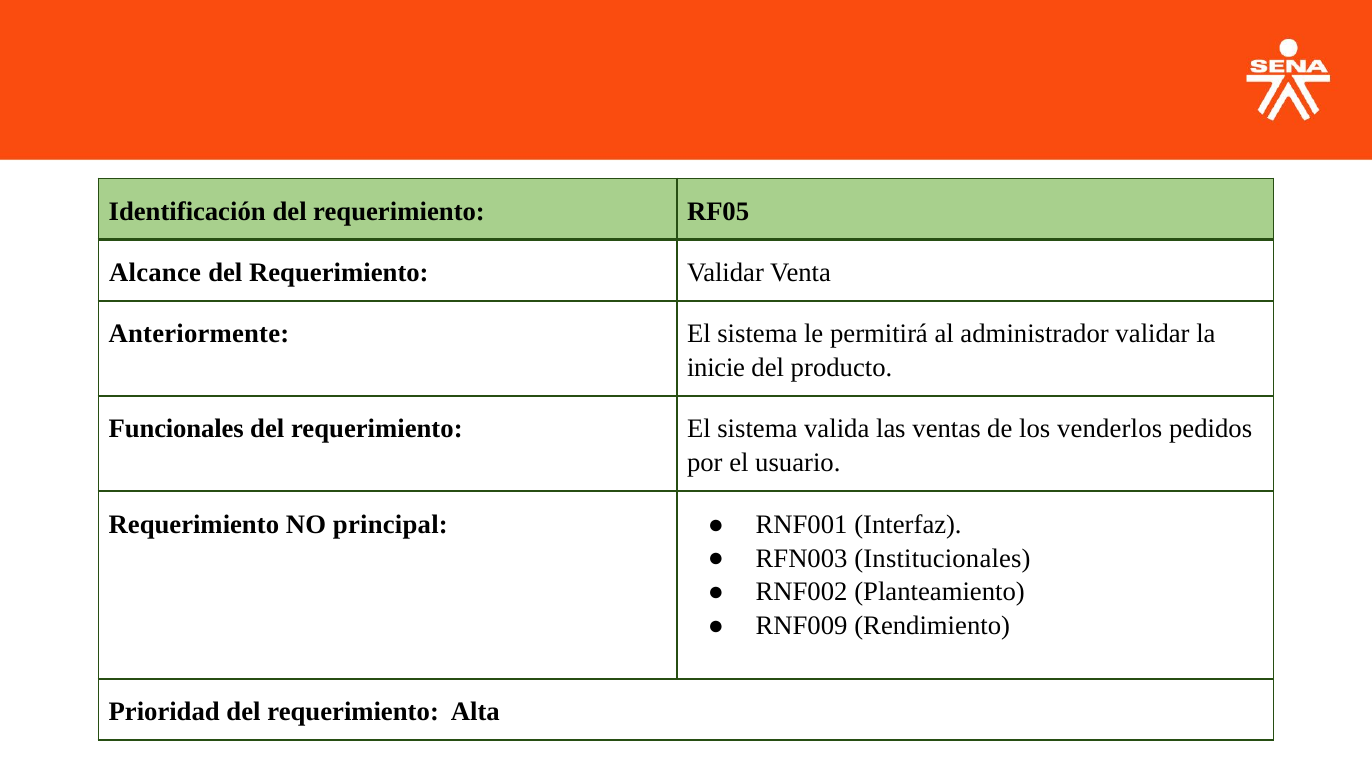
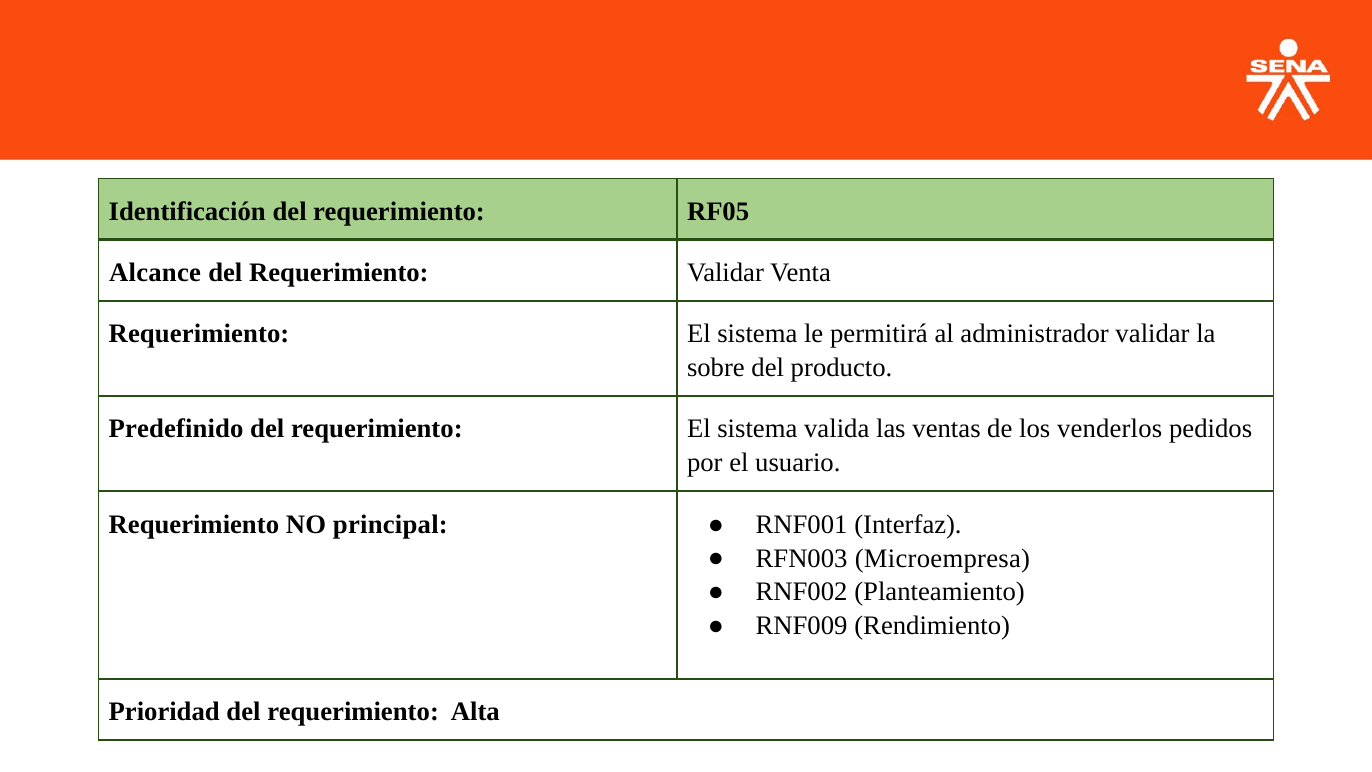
Anteriormente: Anteriormente -> Requerimiento (199, 334)
inicie: inicie -> sobre (716, 368)
Funcionales: Funcionales -> Predefinido (176, 429)
Institucionales: Institucionales -> Microempresa (942, 558)
